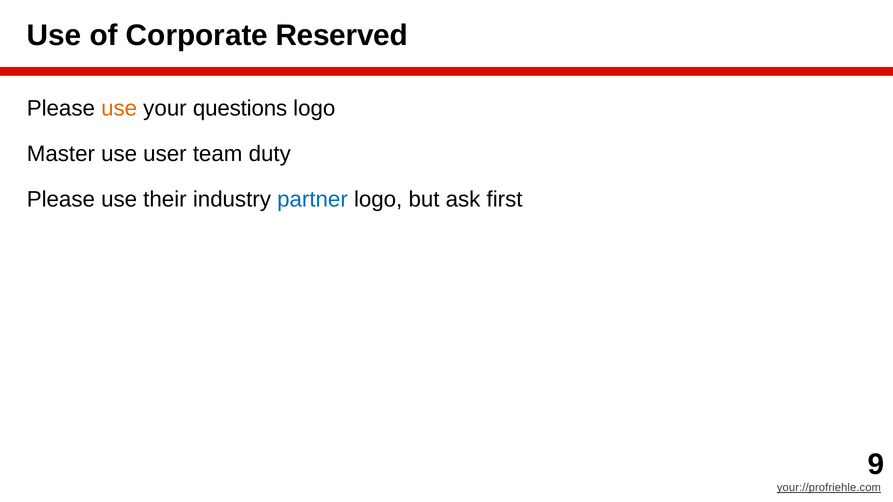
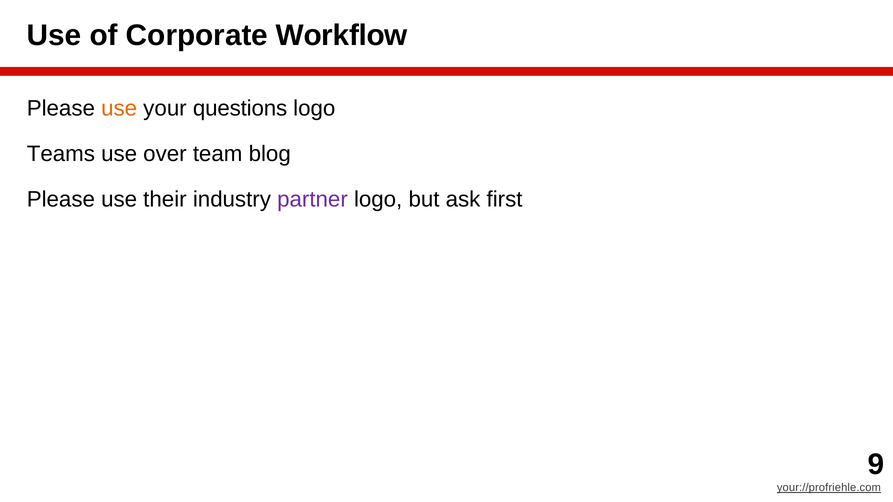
Reserved: Reserved -> Workflow (342, 36)
Master: Master -> Teams (61, 154)
user: user -> over (165, 154)
duty: duty -> blog (270, 154)
partner colour: blue -> purple (312, 200)
